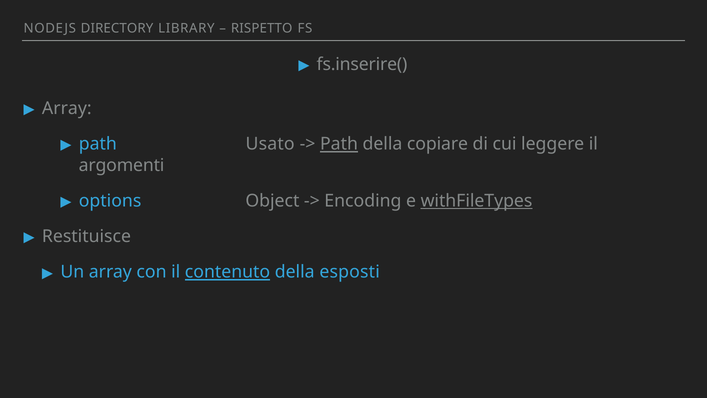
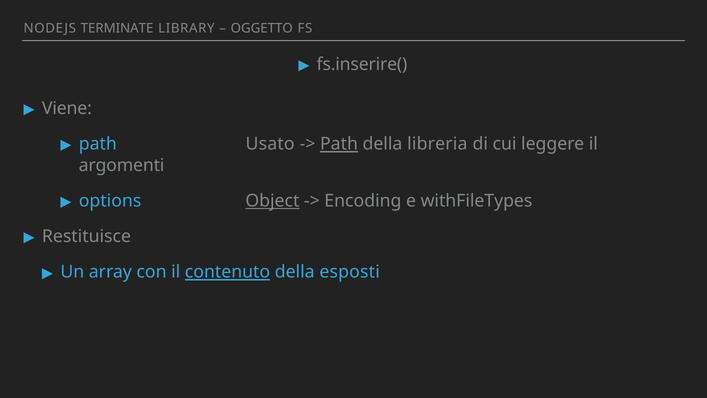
DIRECTORY: DIRECTORY -> TERMINATE (117, 28)
RISPETTO: RISPETTO -> OGGETTO (262, 28)
Array: Array -> Viene (67, 108)
copiare: copiare -> libreria (437, 144)
Object underline: none -> present (272, 201)
withFileTypes underline: present -> none (476, 201)
